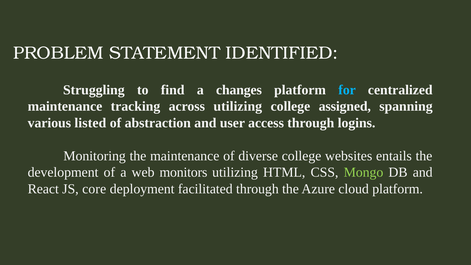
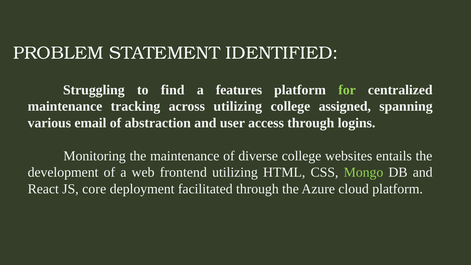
changes: changes -> features (239, 90)
for colour: light blue -> light green (347, 90)
listed: listed -> email (90, 123)
monitors: monitors -> frontend (183, 172)
